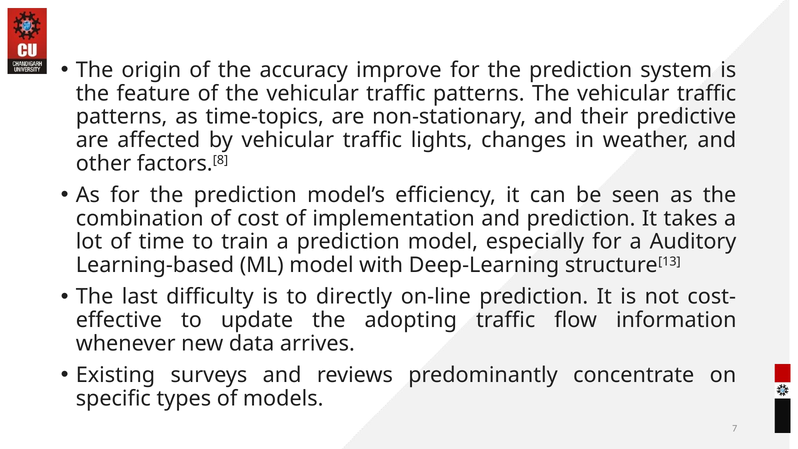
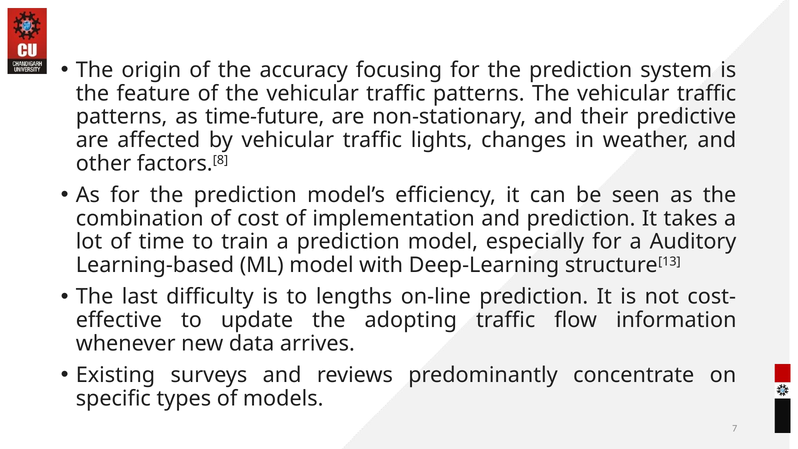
improve: improve -> focusing (399, 70)
time-topics: time-topics -> time-future (265, 117)
directly: directly -> lengths (354, 297)
